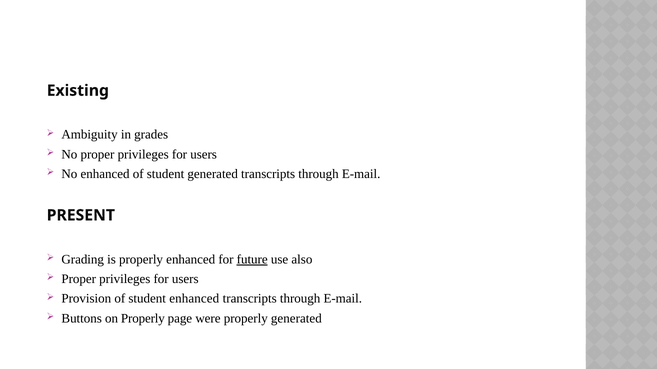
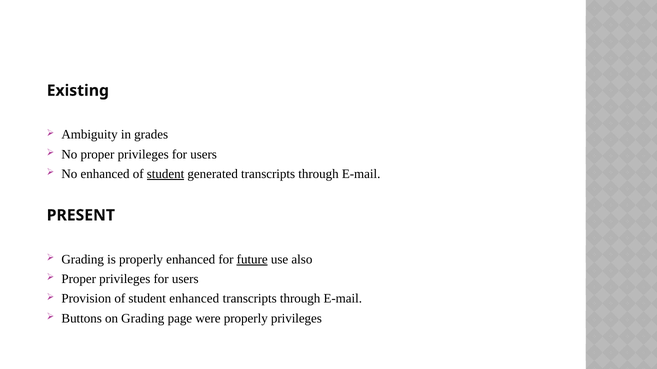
student underline: none -> present (166, 174)
on Properly: Properly -> Grading (143, 319)
properly generated: generated -> privileges (296, 319)
